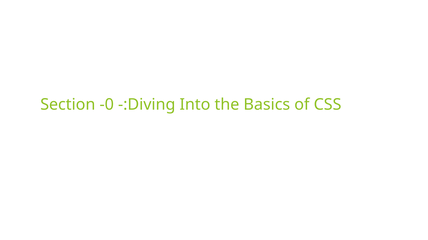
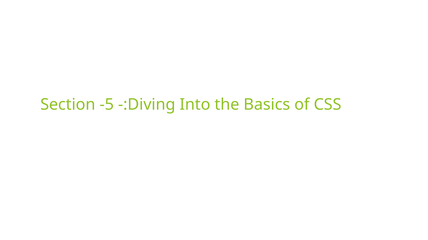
-0: -0 -> -5 (107, 105)
